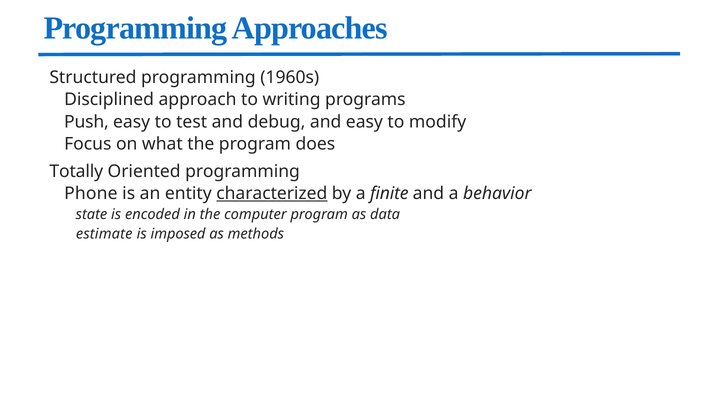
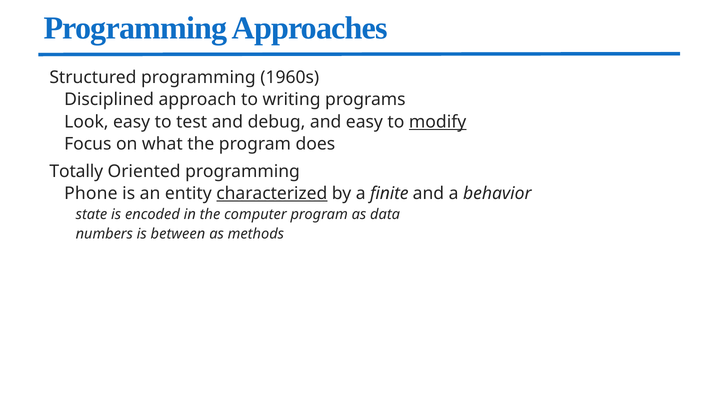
Push: Push -> Look (86, 122)
modify underline: none -> present (438, 122)
estimate: estimate -> numbers (104, 234)
imposed: imposed -> between (178, 234)
